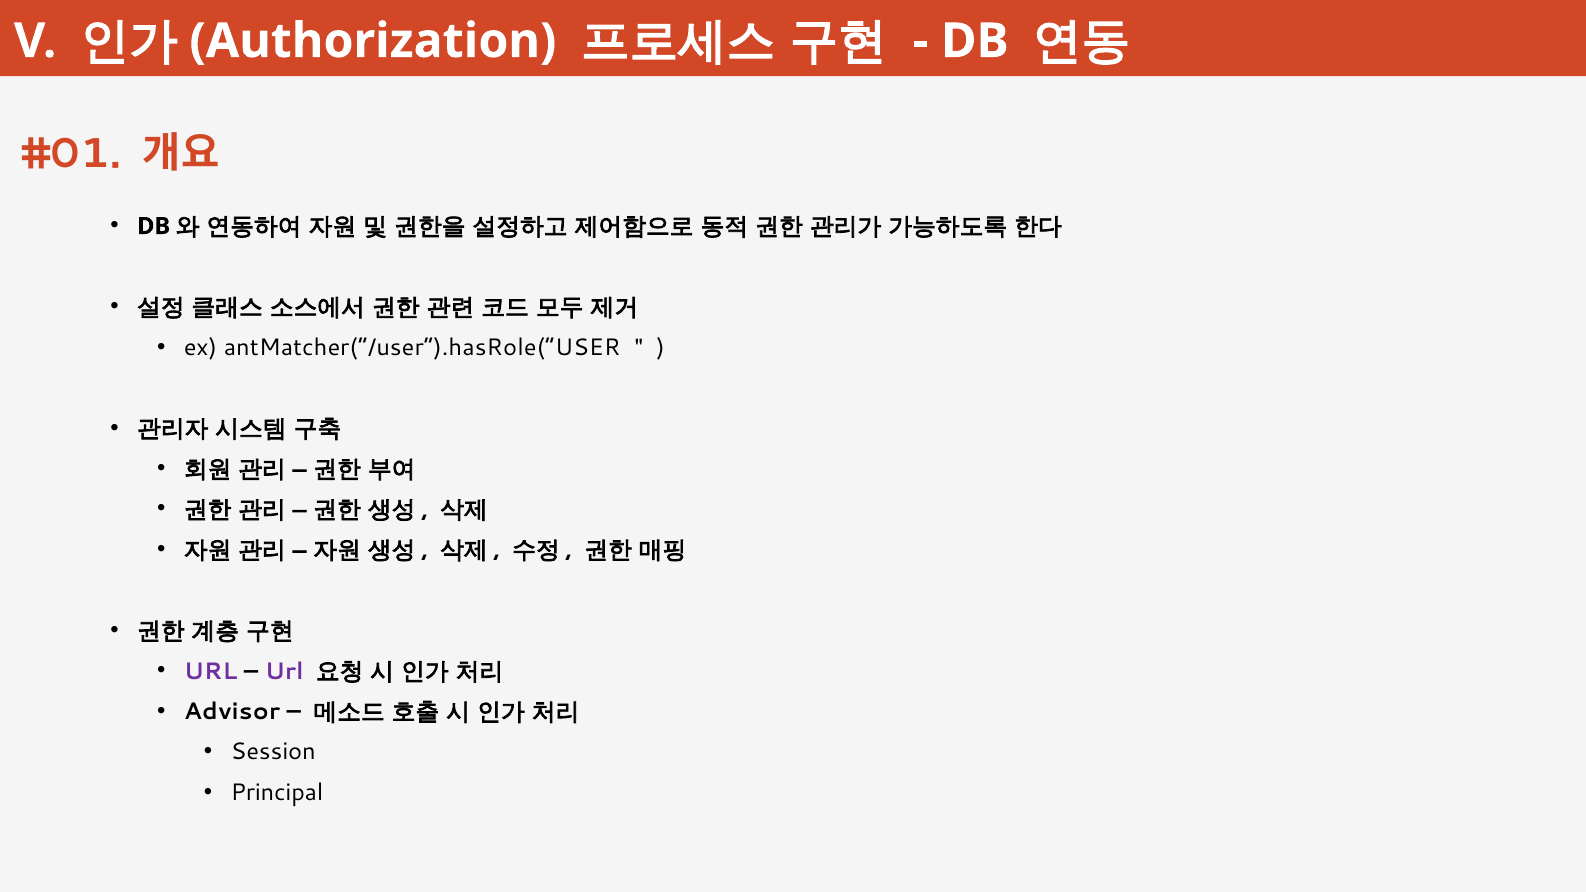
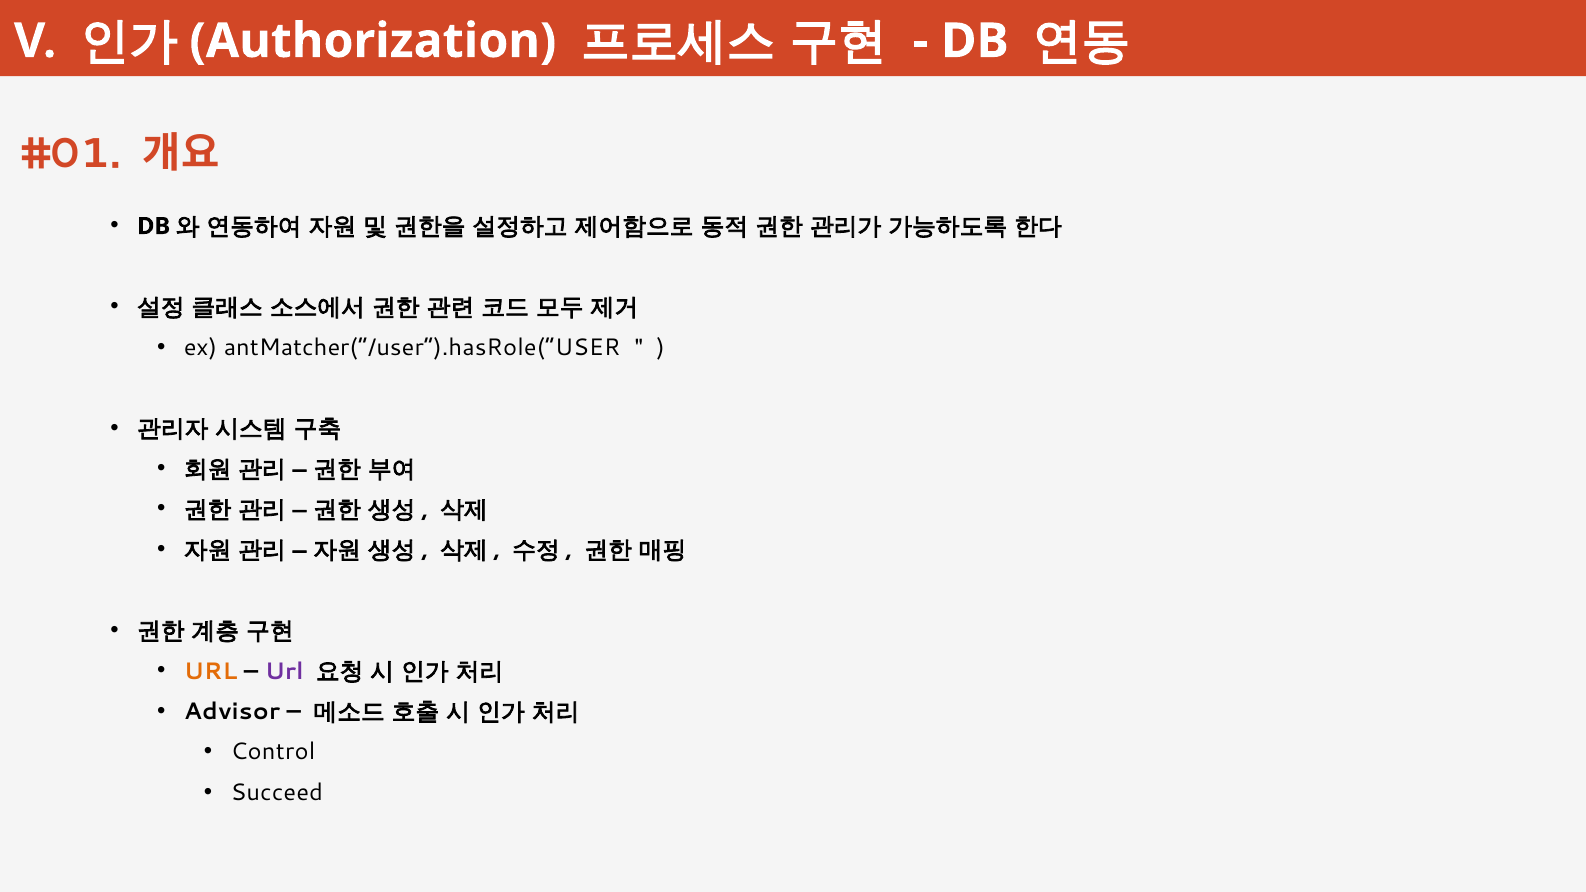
URL colour: purple -> orange (211, 671)
Session: Session -> Control (273, 752)
Principal: Principal -> Succeed (277, 793)
